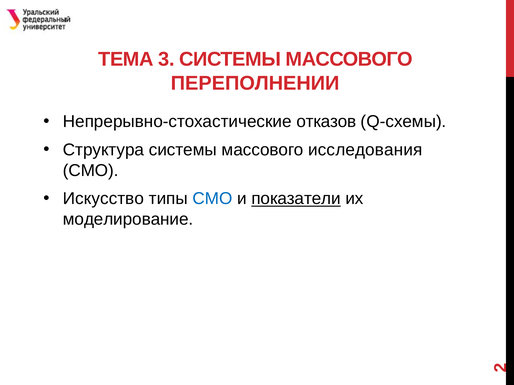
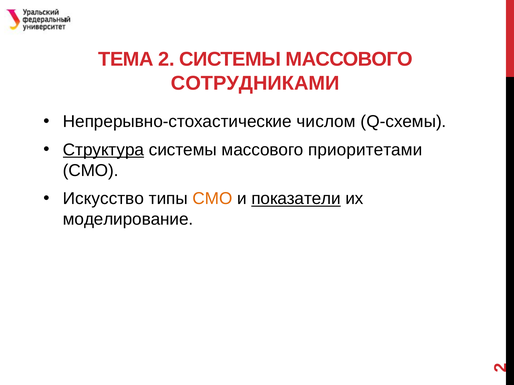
ТЕМА 3: 3 -> 2 (166, 59)
ПЕРЕПОЛНЕНИИ: ПЕРЕПОЛНЕНИИ -> СОТРУДНИКАМИ (255, 83)
отказов: отказов -> числом (326, 122)
Структура underline: none -> present (103, 150)
исследования: исследования -> приоритетами (365, 150)
СМО colour: blue -> orange (212, 199)
